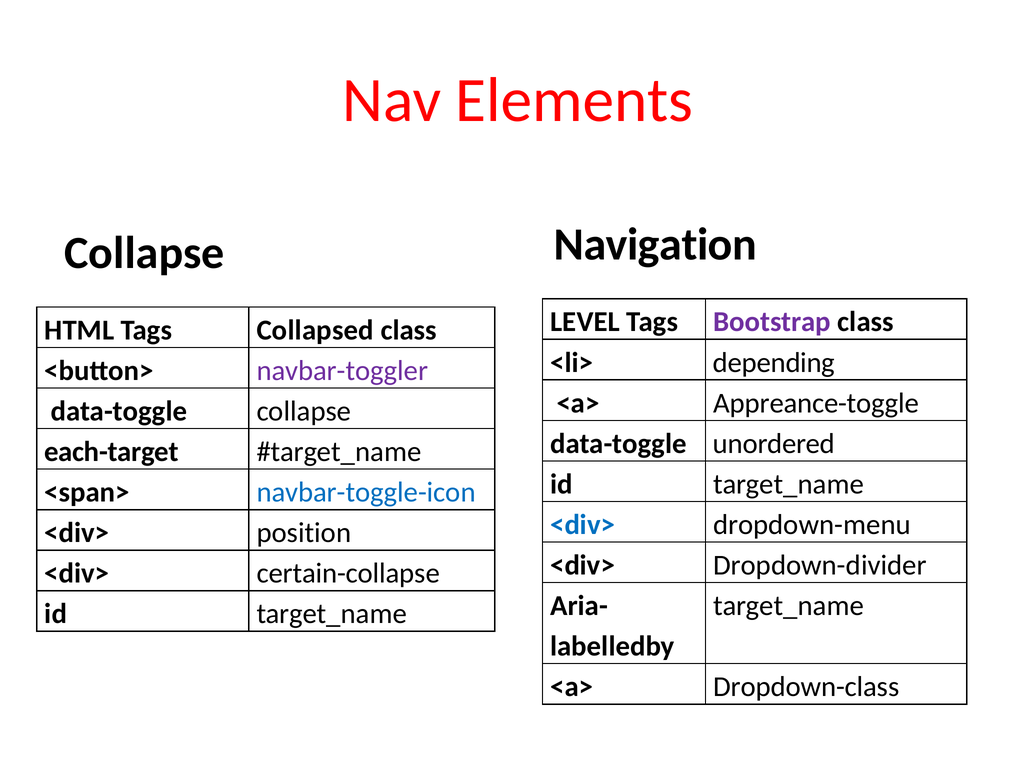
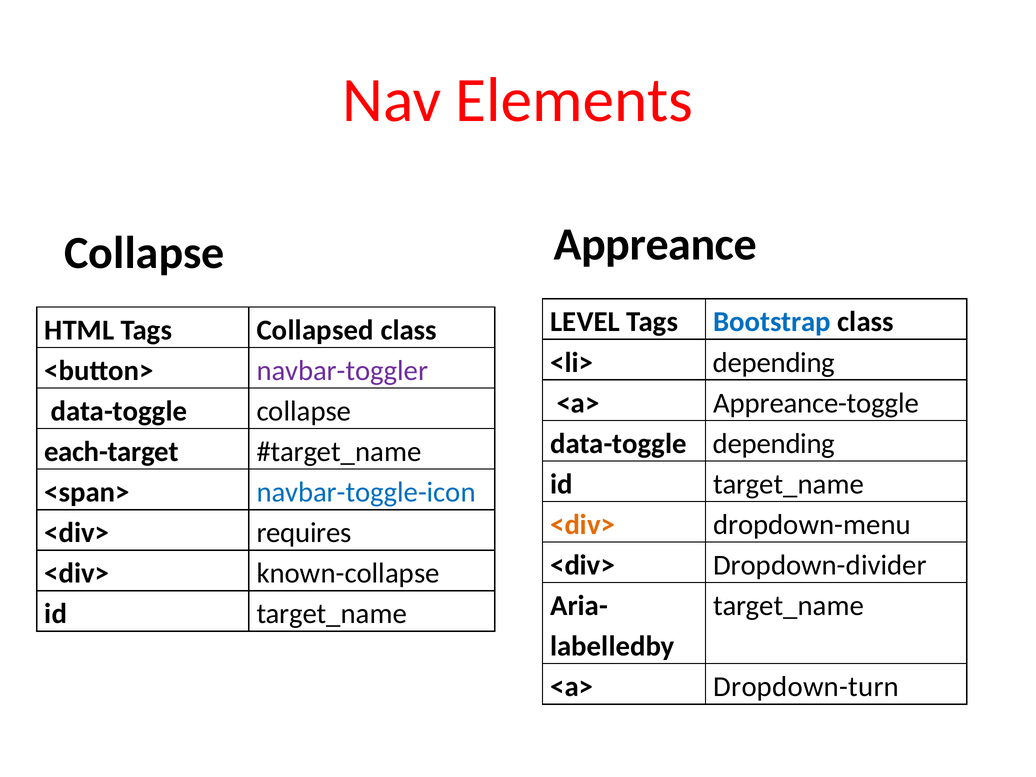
Navigation: Navigation -> Appreance (655, 244)
Bootstrap colour: purple -> blue (772, 322)
data-toggle unordered: unordered -> depending (774, 444)
<div> colour: blue -> orange (583, 525)
position: position -> requires (304, 533)
certain-collapse: certain-collapse -> known-collapse (348, 573)
Dropdown-class: Dropdown-class -> Dropdown-turn (806, 687)
